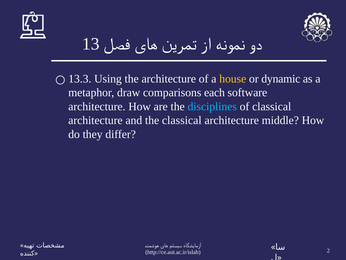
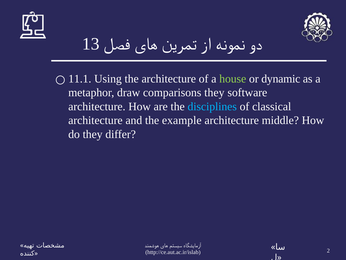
13.3: 13.3 -> 11.1 (80, 79)
house colour: yellow -> light green (233, 79)
comparisons each: each -> they (214, 92)
the classical: classical -> example (182, 120)
